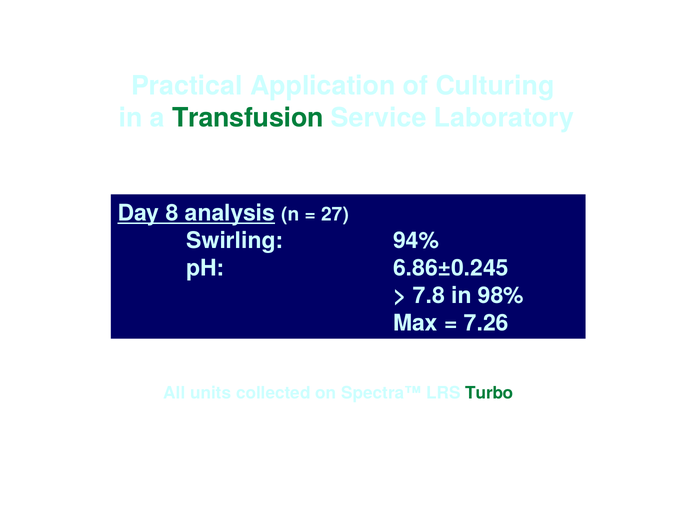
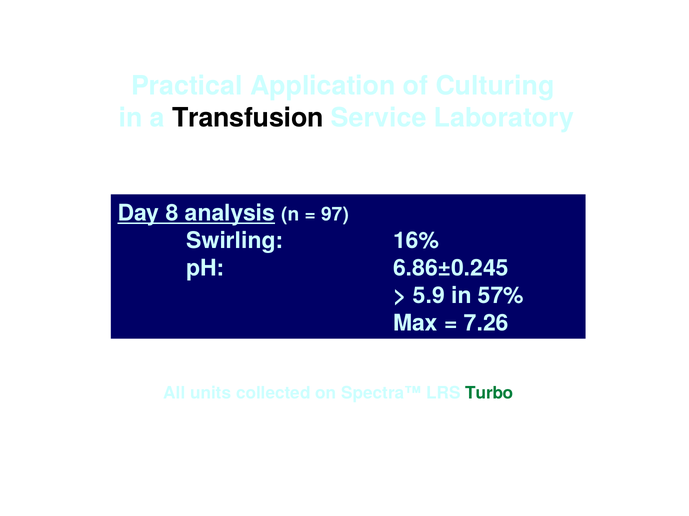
Transfusion colour: green -> black (248, 118)
27: 27 -> 97 (335, 215)
94%: 94% -> 16% (416, 241)
7.8: 7.8 -> 5.9 (429, 296)
98%: 98% -> 57% (501, 296)
